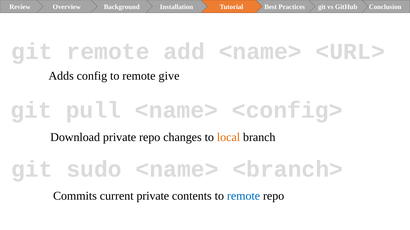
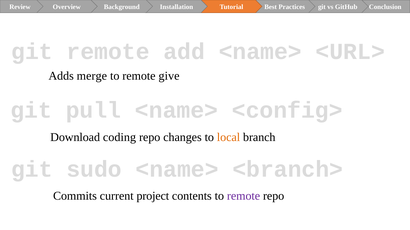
config: config -> merge (92, 76)
Download private: private -> coding (119, 138)
current private: private -> project (153, 196)
remote colour: blue -> purple (244, 196)
